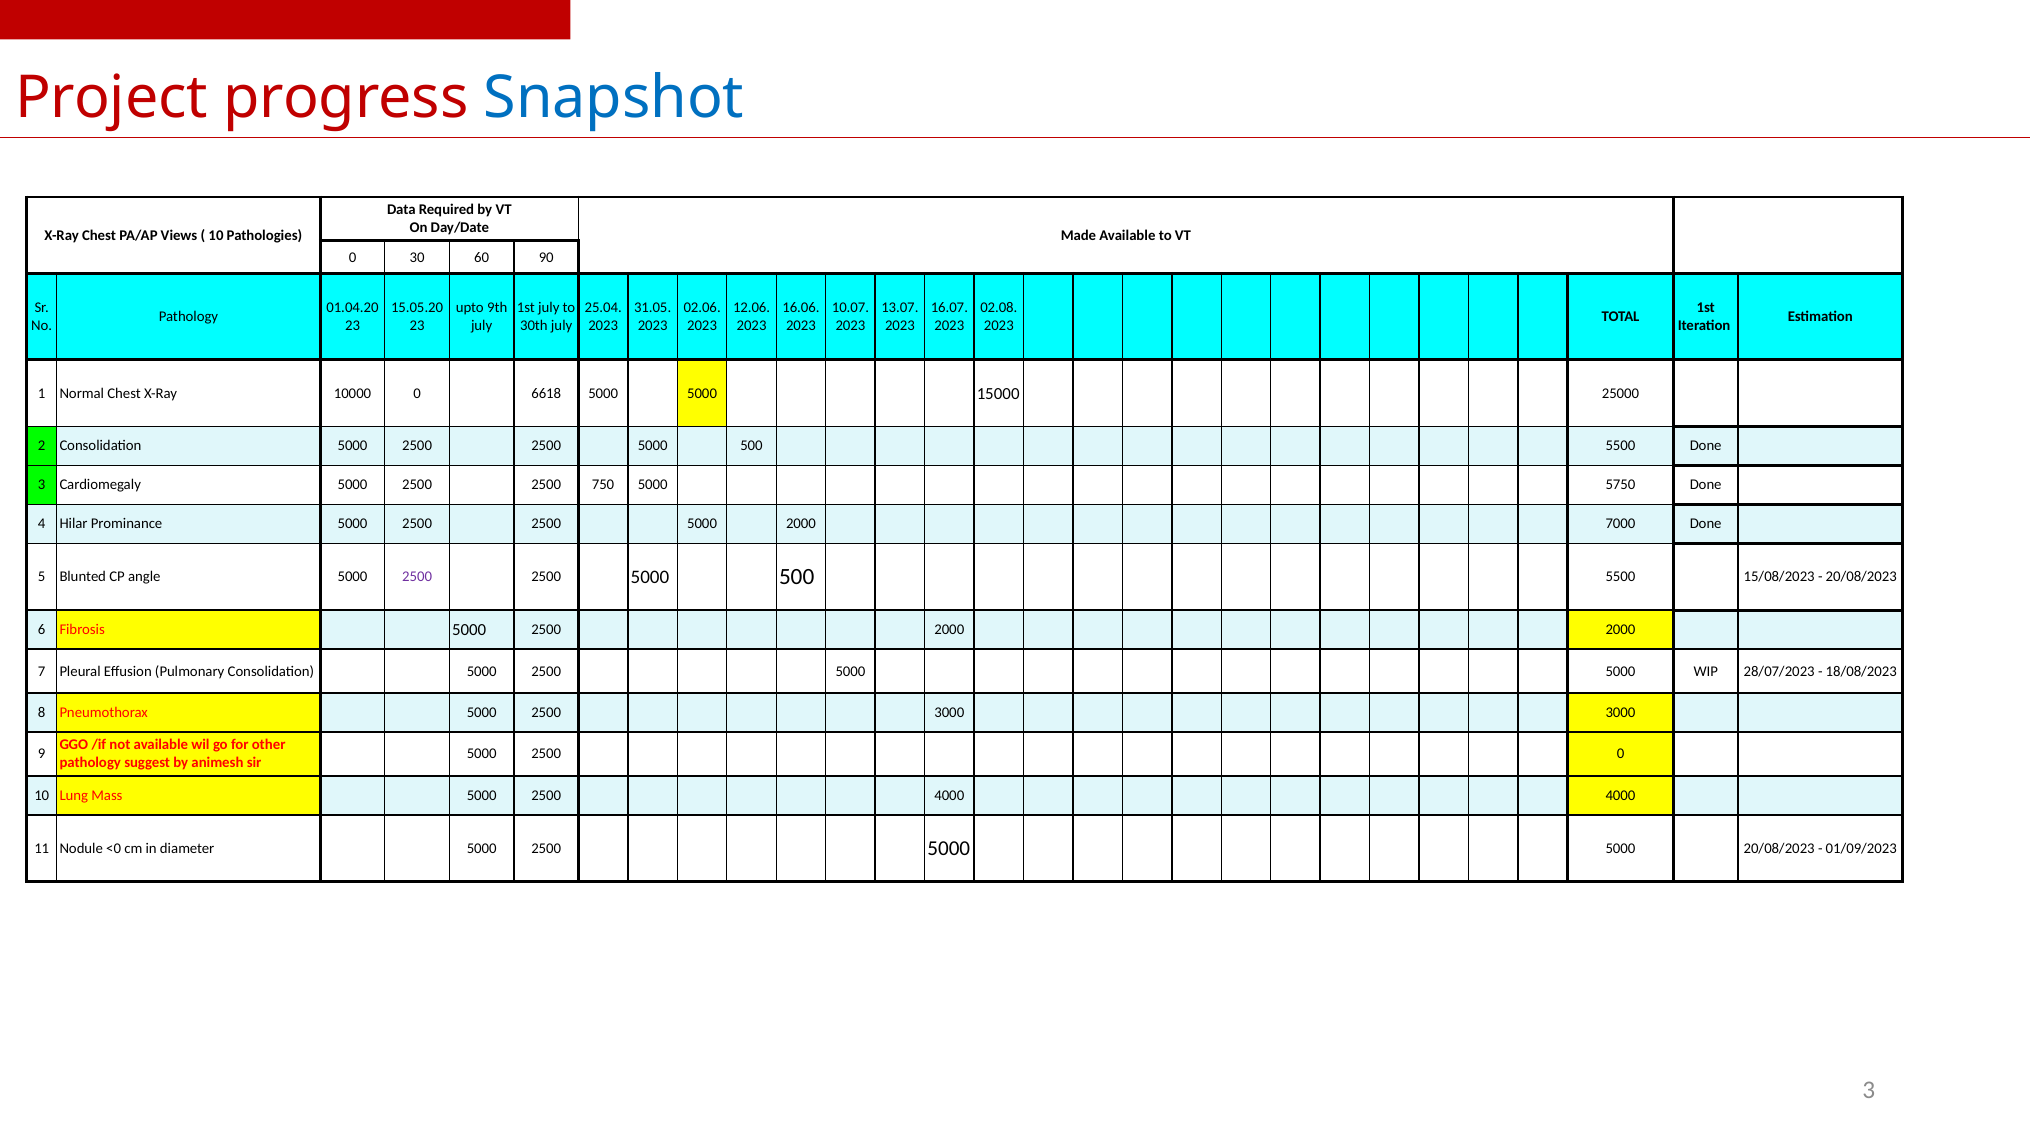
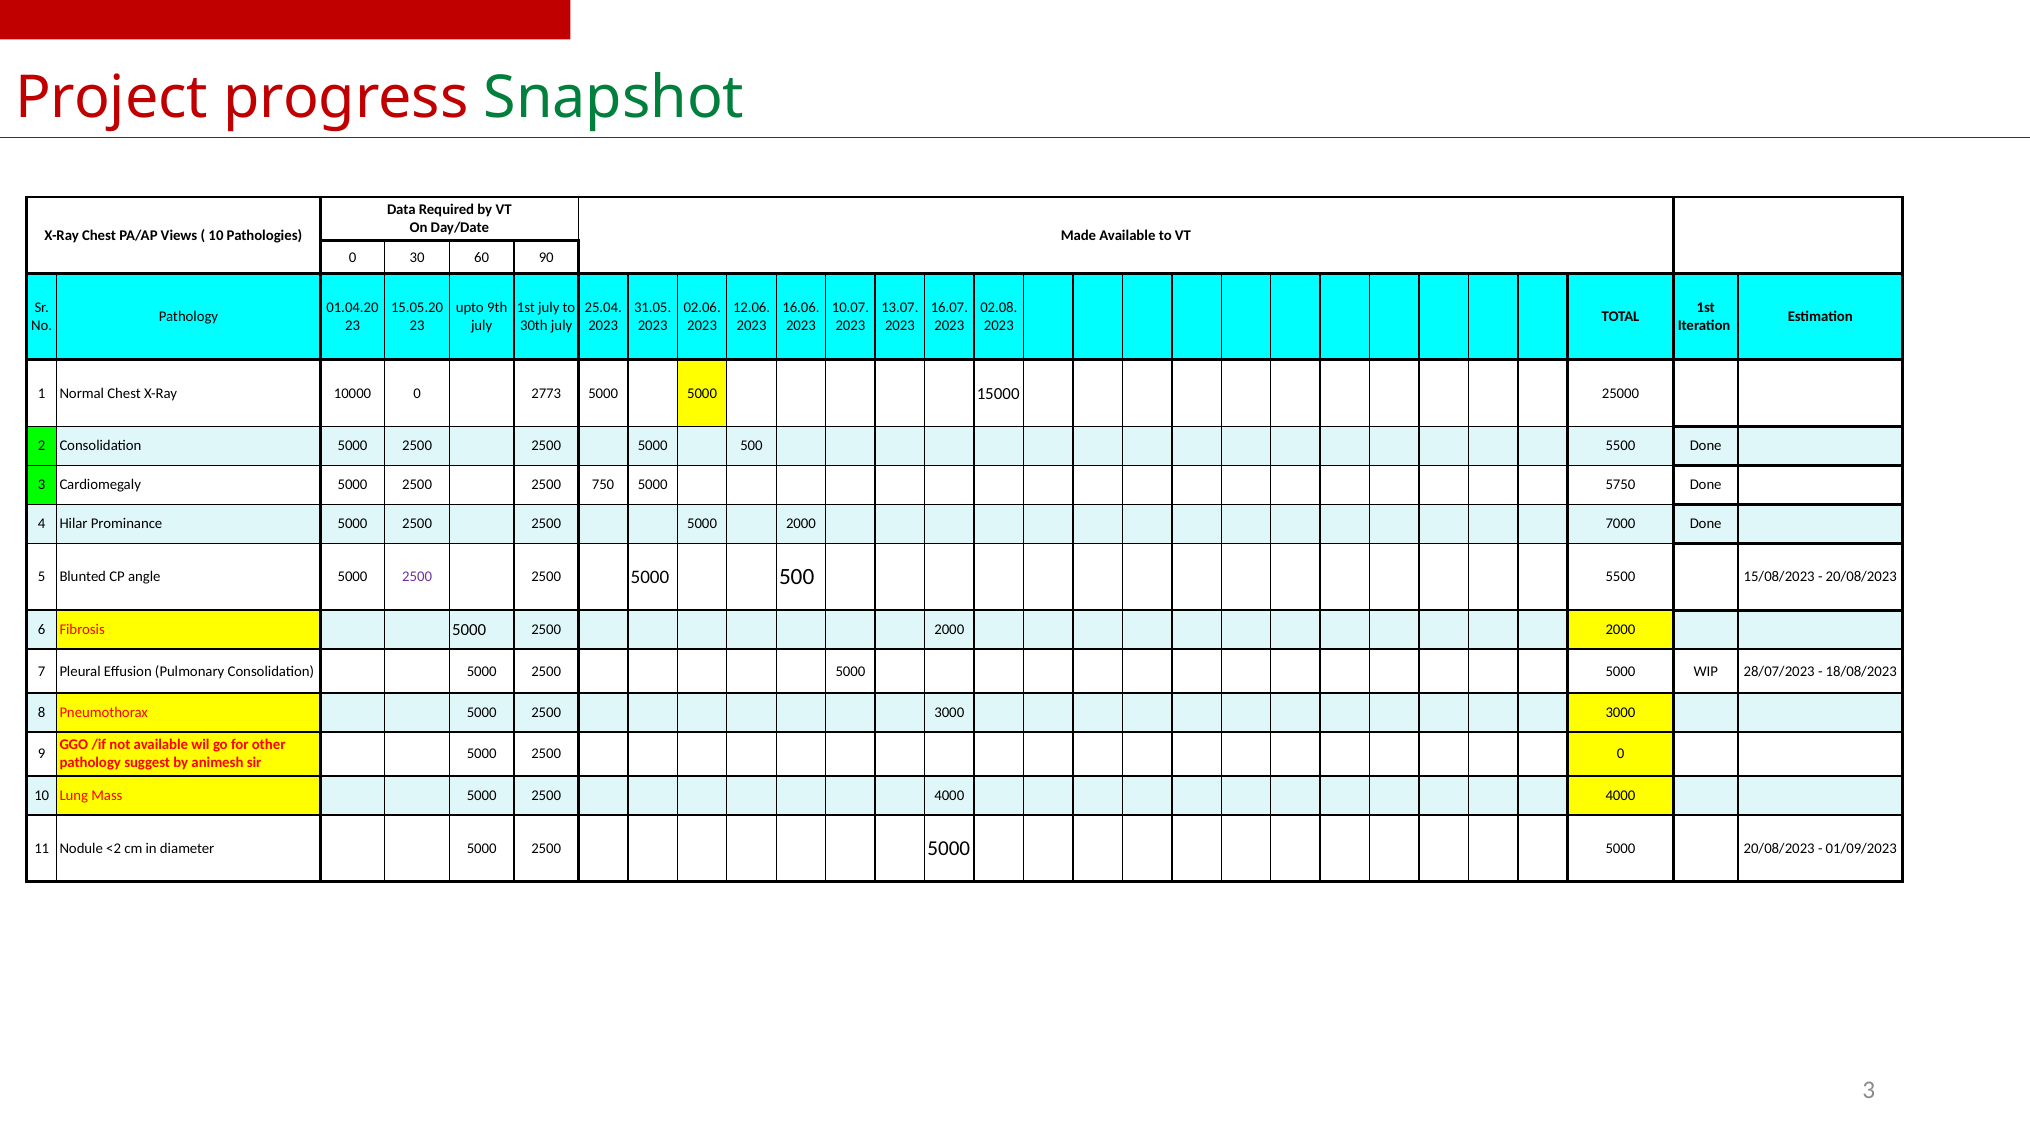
Snapshot colour: blue -> green (614, 98)
6618: 6618 -> 2773 (546, 393)
<0: <0 -> <2 (114, 848)
